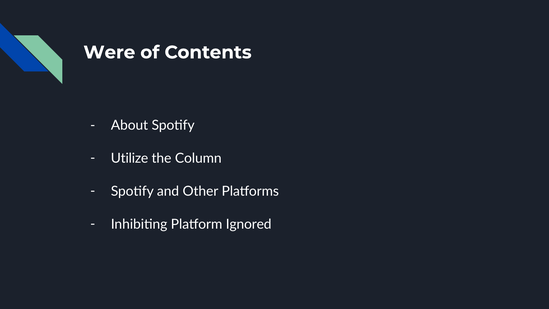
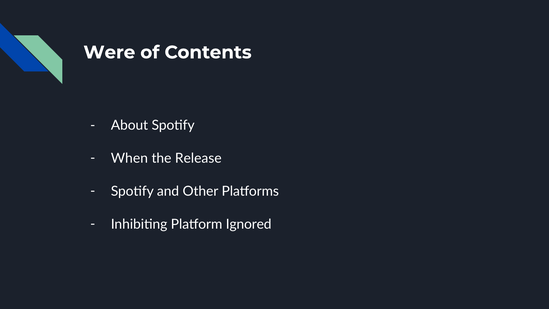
Utilize: Utilize -> When (129, 158)
Column: Column -> Release (198, 158)
